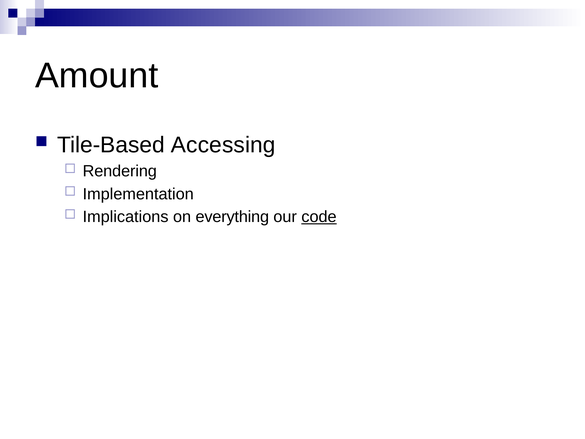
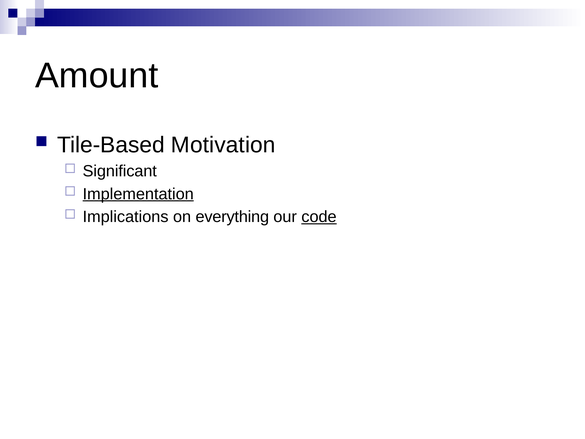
Accessing: Accessing -> Motivation (223, 145)
Rendering: Rendering -> Significant (120, 171)
Implementation underline: none -> present (138, 194)
